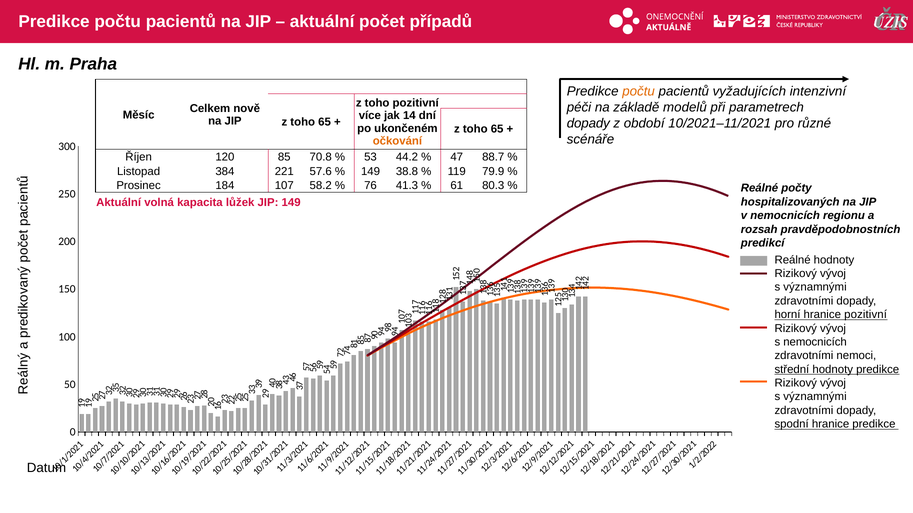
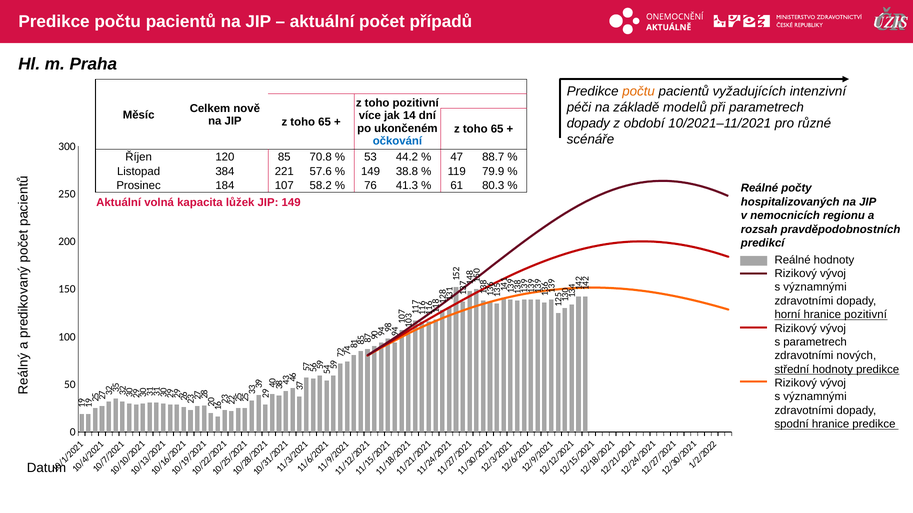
očkování colour: orange -> blue (397, 141)
s nemocnicích: nemocnicích -> parametrech (815, 342)
nemoci: nemoci -> nových (856, 356)
